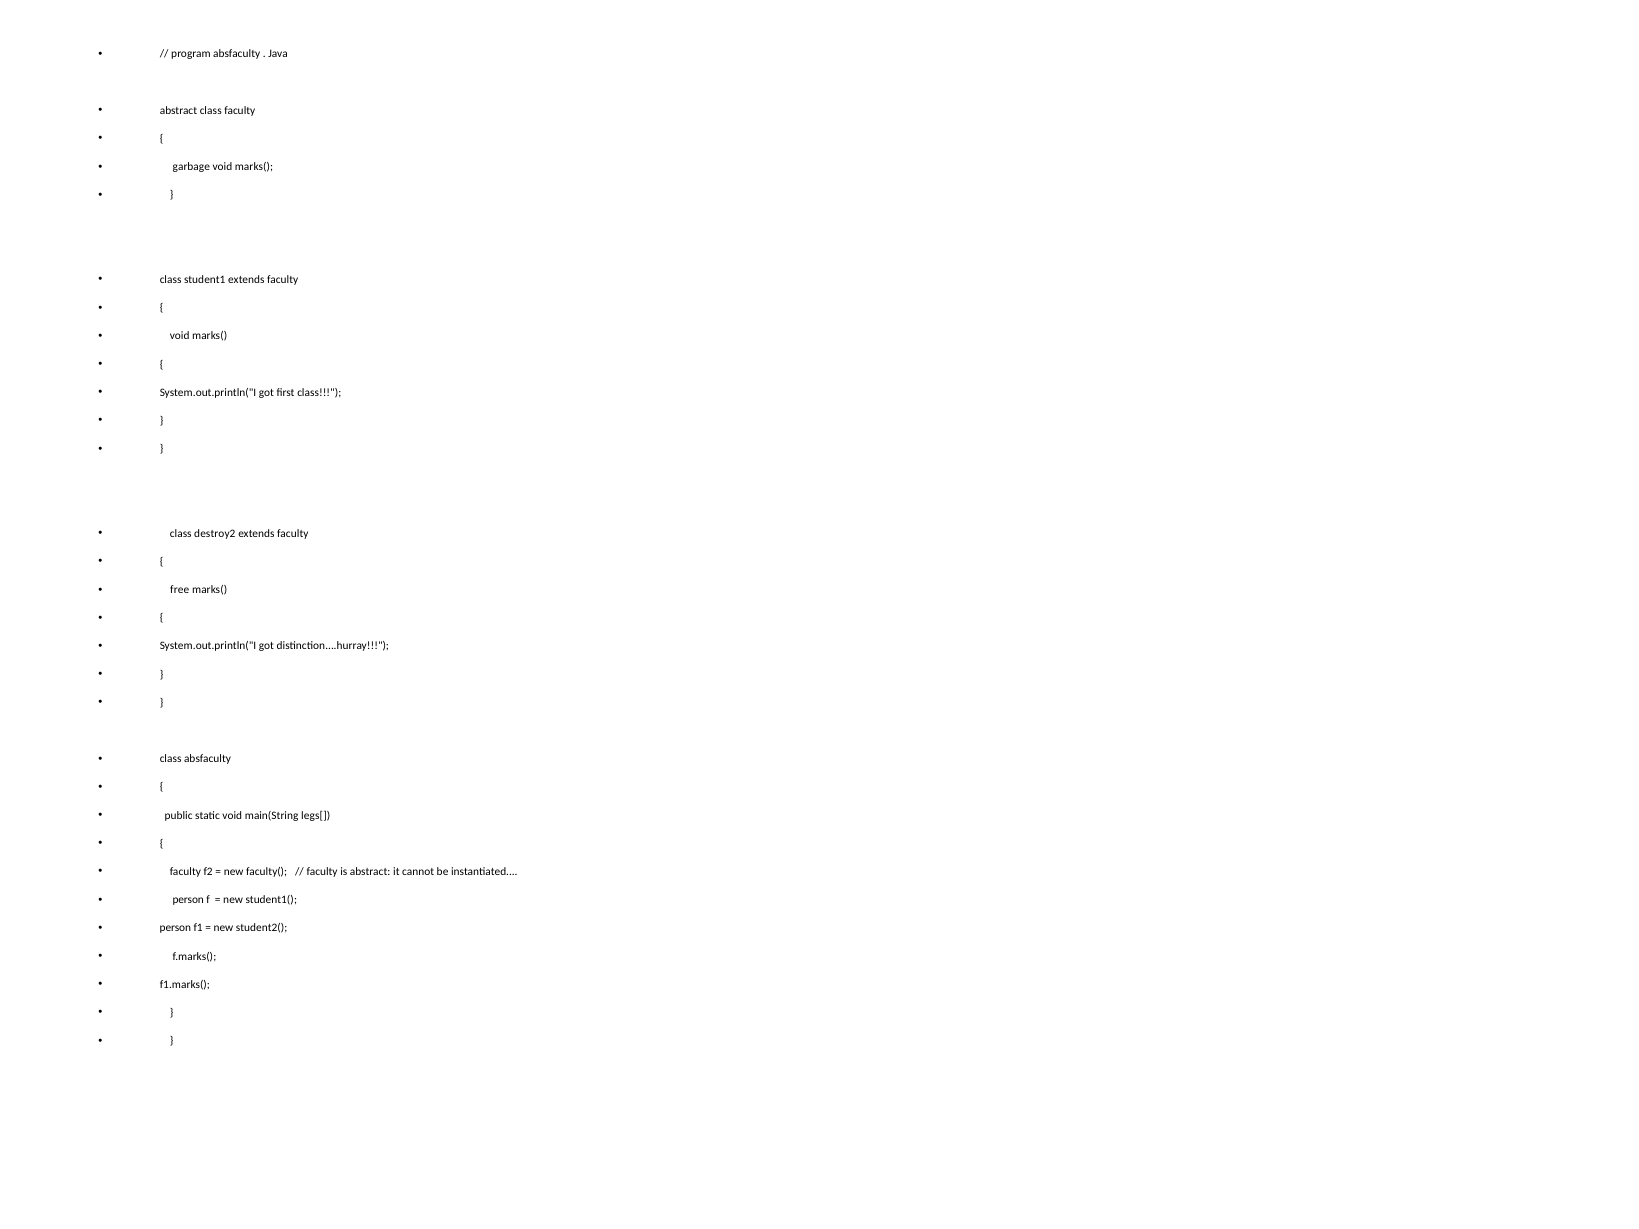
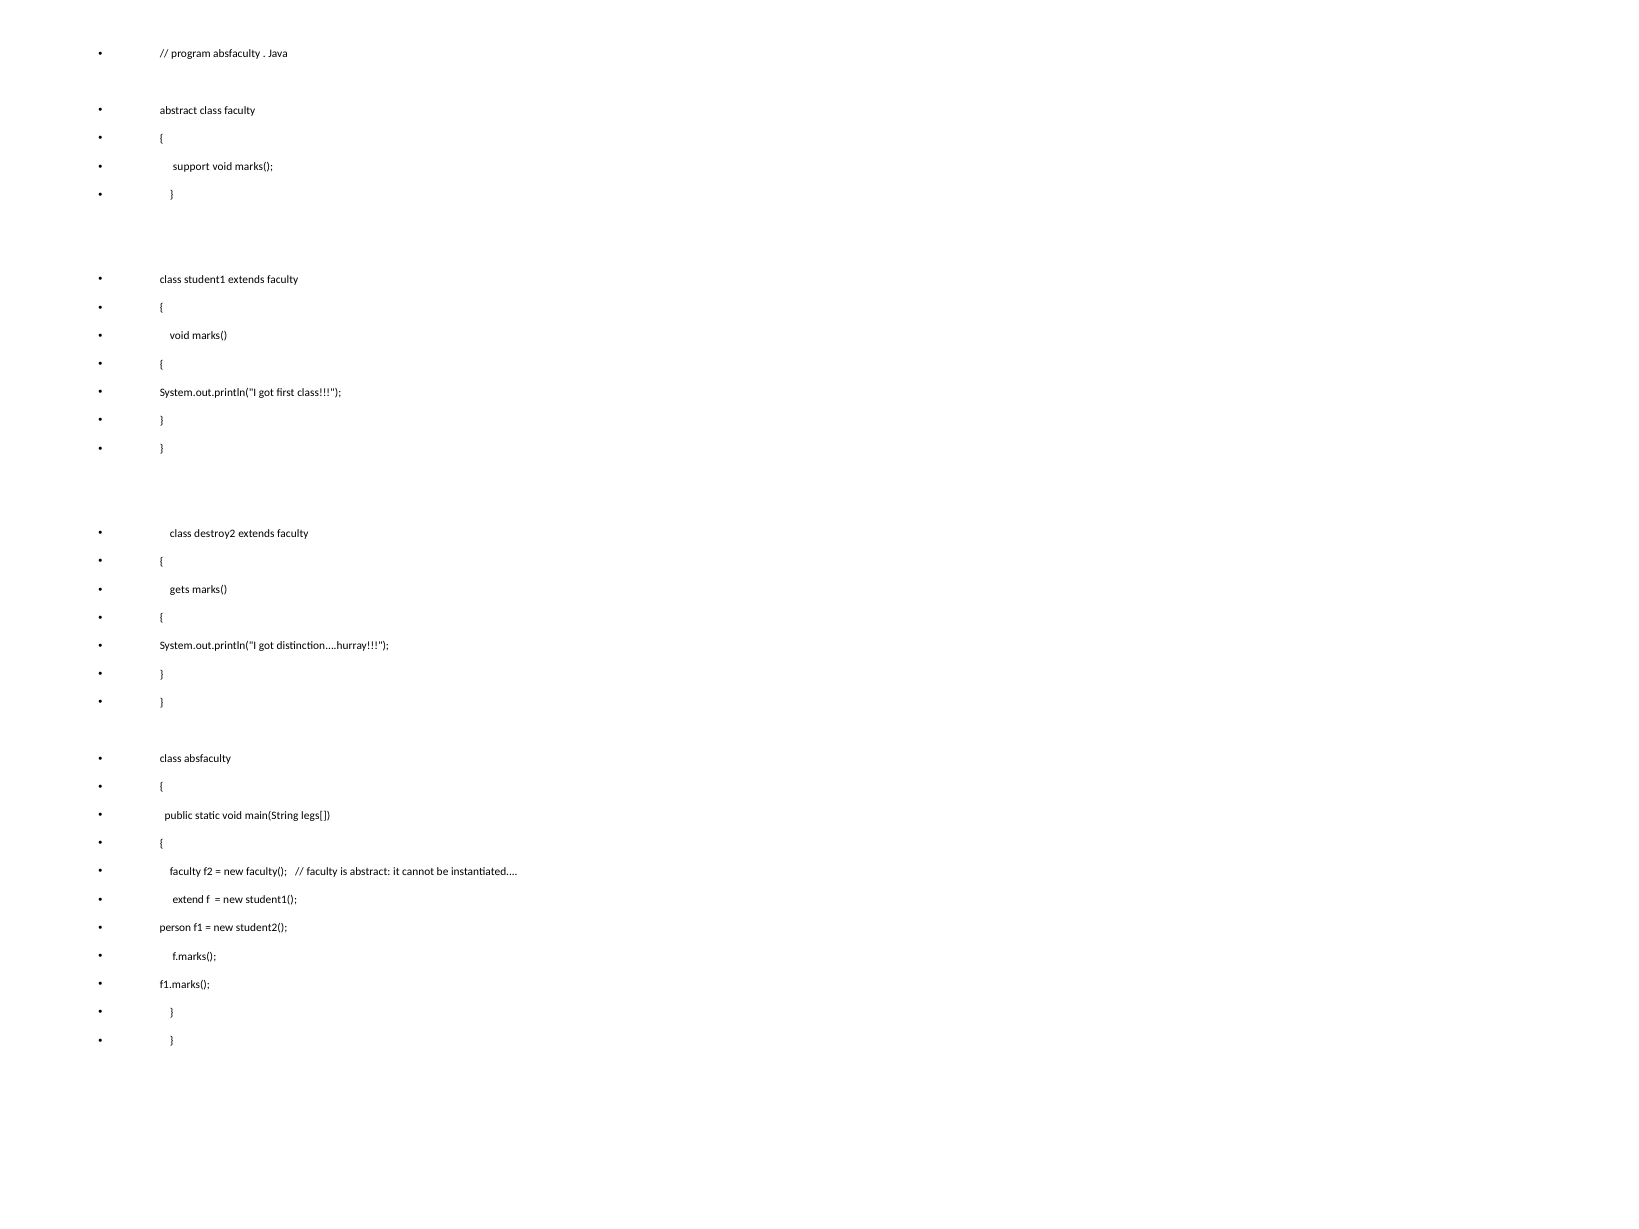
garbage: garbage -> support (191, 167)
free: free -> gets (180, 590)
person: person -> extend (188, 900)
